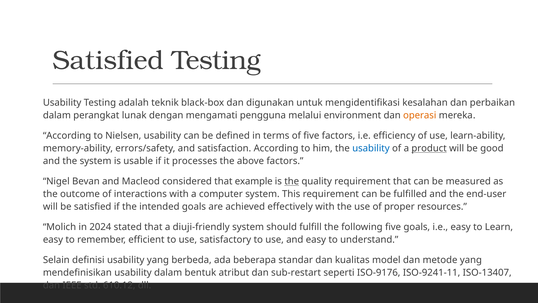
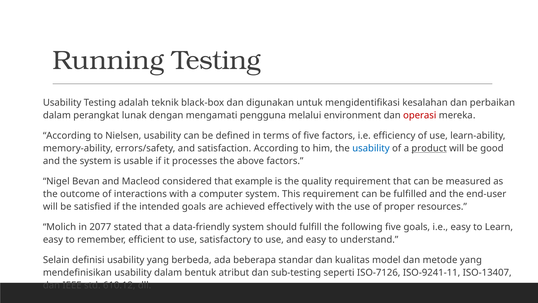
Satisfied: Satisfied -> Running (108, 60)
operasi colour: orange -> red (420, 115)
the underline: present -> none (292, 181)
2024: 2024 -> 2077 (100, 227)
diuji-friendly: diuji-friendly -> data-friendly (201, 227)
sub-restart: sub-restart -> sub-testing (296, 272)
ISO-9176: ISO-9176 -> ISO-7126 (379, 272)
